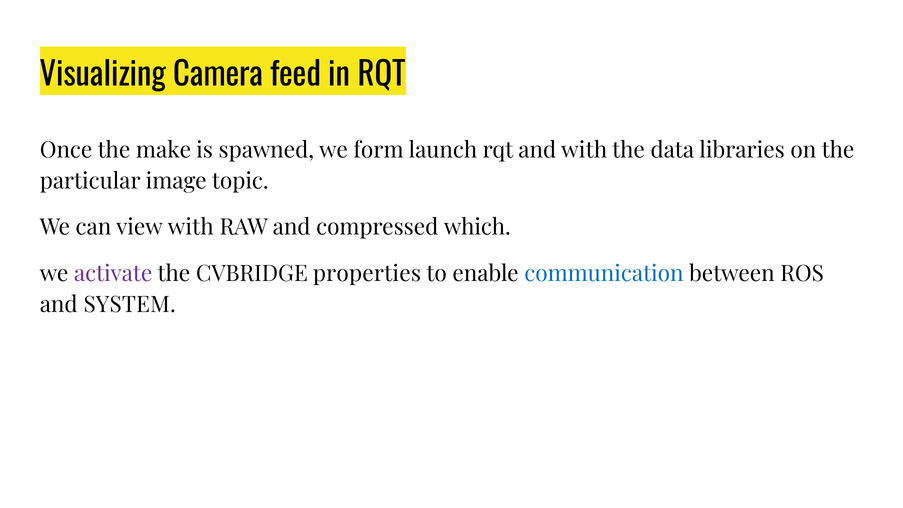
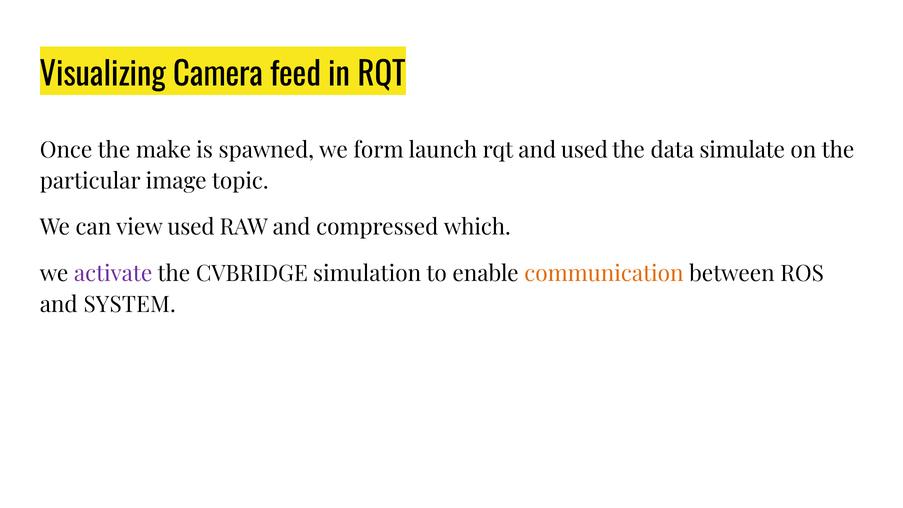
and with: with -> used (584, 150)
libraries: libraries -> simulate (742, 150)
view with: with -> used (191, 227)
properties: properties -> simulation (367, 274)
communication colour: blue -> orange (604, 274)
